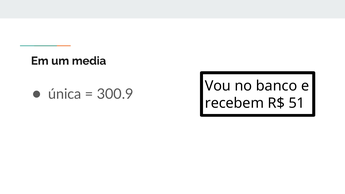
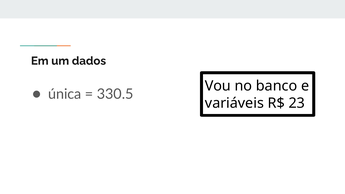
media: media -> dados (89, 61)
300.9: 300.9 -> 330.5 (115, 94)
recebem: recebem -> variáveis (234, 103)
51: 51 -> 23 (297, 103)
